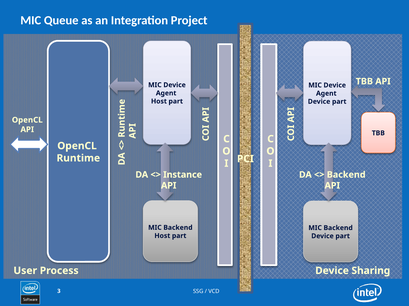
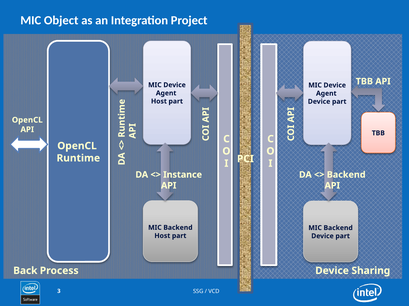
Queue: Queue -> Object (61, 21)
User: User -> Back (25, 271)
